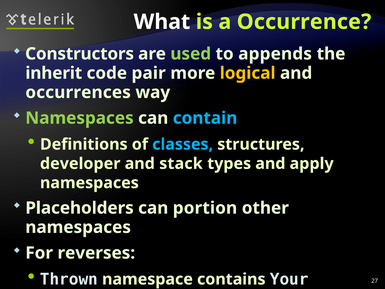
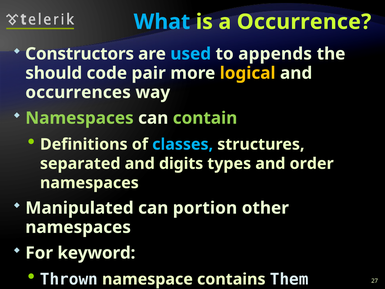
What colour: white -> light blue (162, 22)
used colour: light green -> light blue (191, 54)
inherit: inherit -> should (54, 73)
contain colour: light blue -> light green (205, 118)
developer: developer -> separated (80, 163)
stack: stack -> digits (181, 163)
apply: apply -> order (312, 163)
Placeholders: Placeholders -> Manipulated (79, 208)
reverses: reverses -> keyword (96, 253)
Your: Your -> Them (289, 279)
